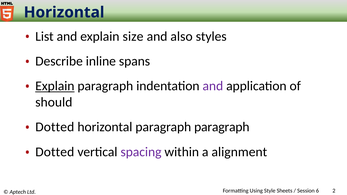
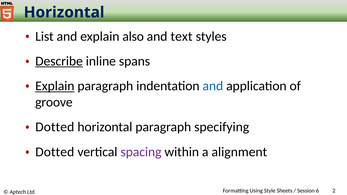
size: size -> also (133, 36)
also: also -> text (181, 36)
Describe underline: none -> present (59, 61)
and colour: purple -> blue (213, 86)
should: should -> groove (54, 102)
paragraph paragraph: paragraph -> specifying (222, 127)
